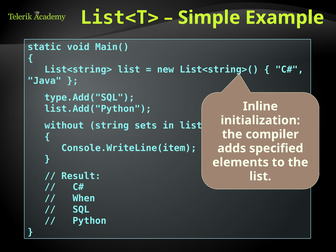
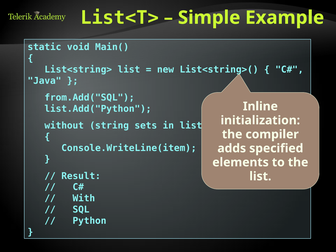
type.Add("SQL: type.Add("SQL -> from.Add("SQL (89, 98)
When: When -> With (84, 198)
